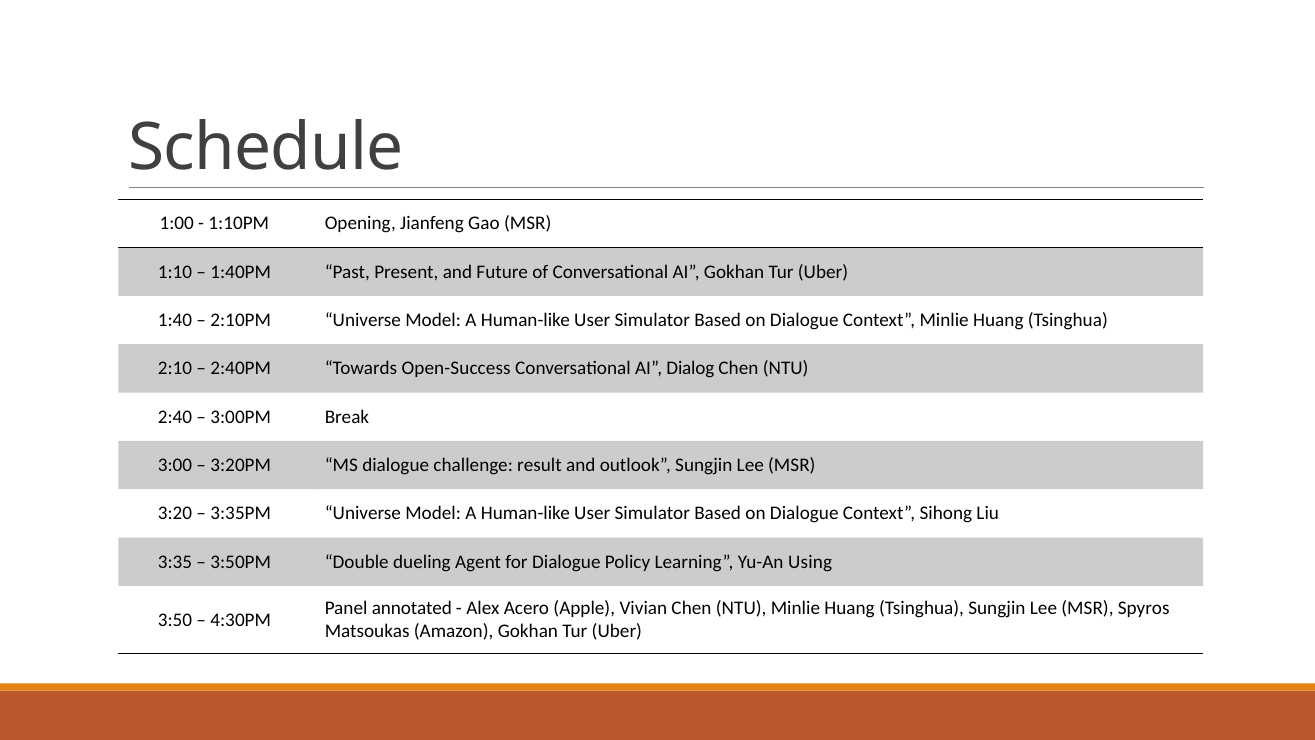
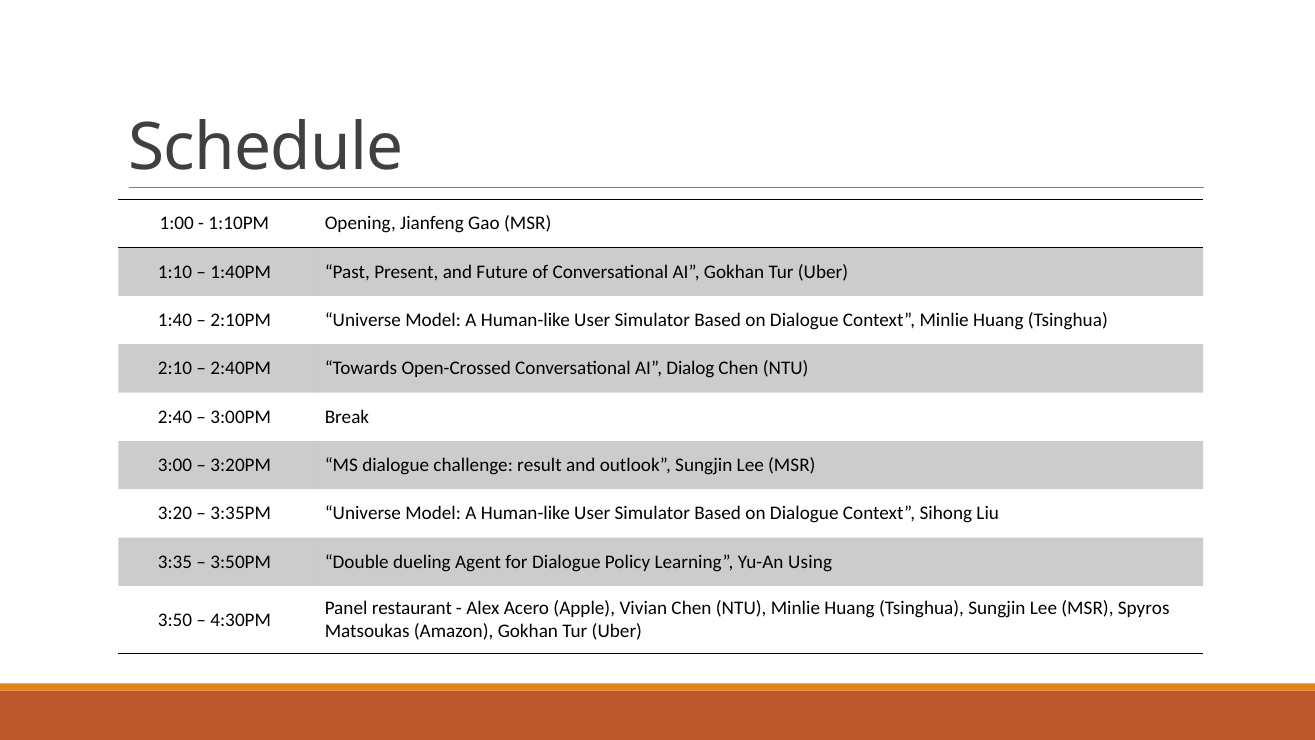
Open-Success: Open-Success -> Open-Crossed (456, 368)
annotated: annotated -> restaurant (412, 608)
